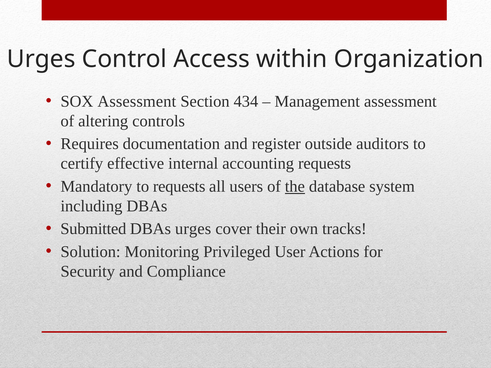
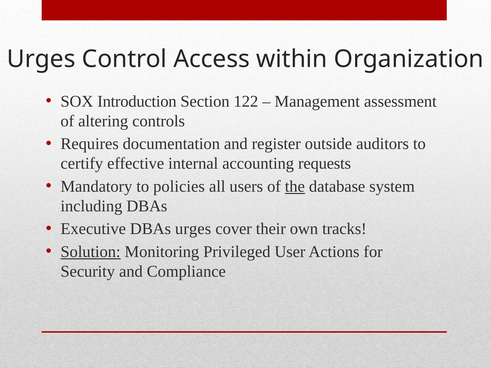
SOX Assessment: Assessment -> Introduction (137, 101)
434: 434 -> 122 (246, 101)
to requests: requests -> policies (179, 187)
Submitted: Submitted -> Executive (93, 229)
Solution underline: none -> present (91, 252)
